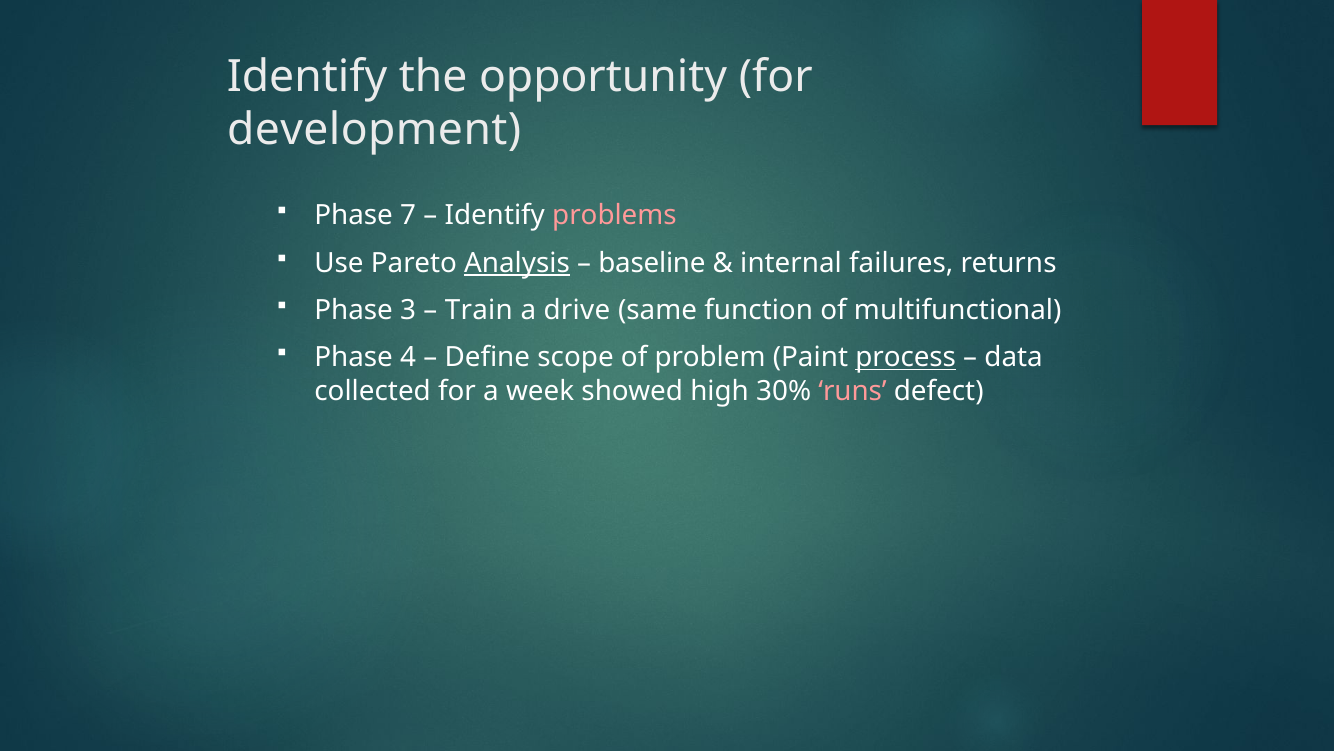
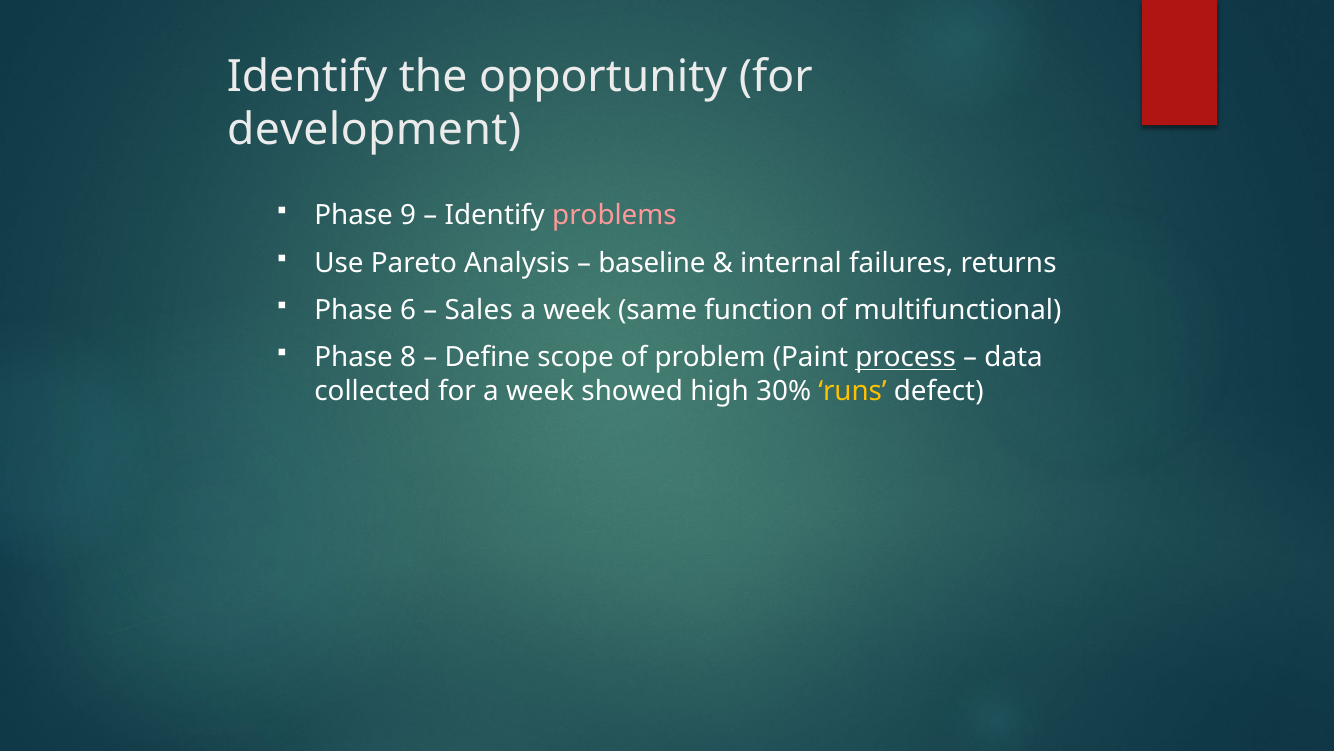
7: 7 -> 9 (408, 215)
Analysis underline: present -> none (517, 263)
3: 3 -> 6 (408, 310)
Train: Train -> Sales (479, 310)
drive: drive -> week (577, 310)
4: 4 -> 8 (408, 357)
runs colour: pink -> yellow (853, 391)
